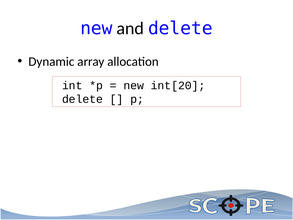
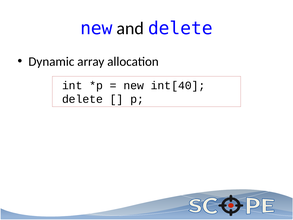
int[20: int[20 -> int[40 (178, 85)
